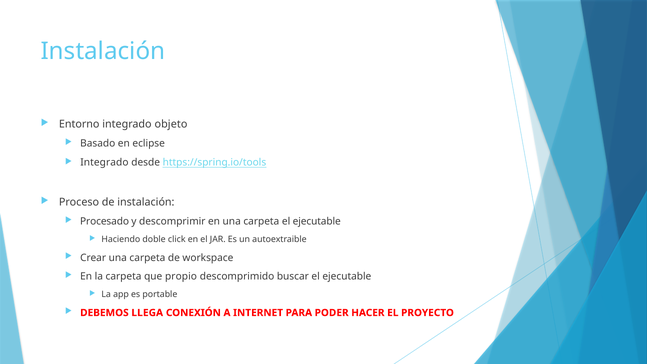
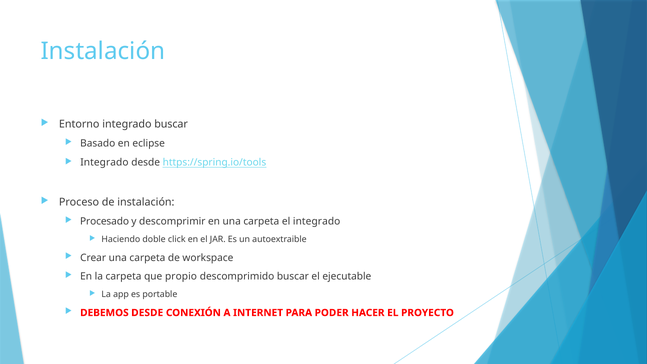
integrado objeto: objeto -> buscar (171, 124)
carpeta el ejecutable: ejecutable -> integrado (317, 222)
DEBEMOS LLEGA: LLEGA -> DESDE (147, 313)
